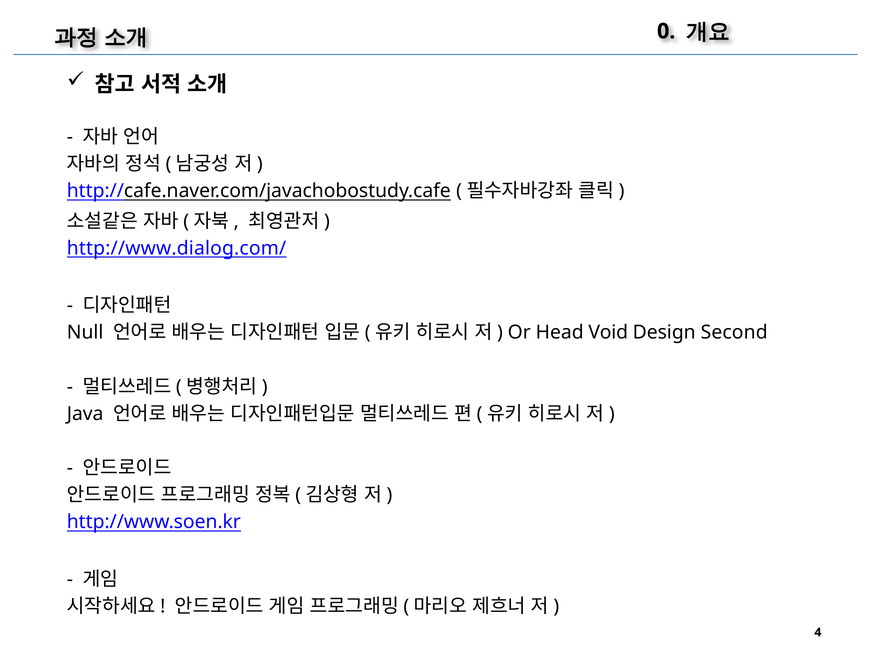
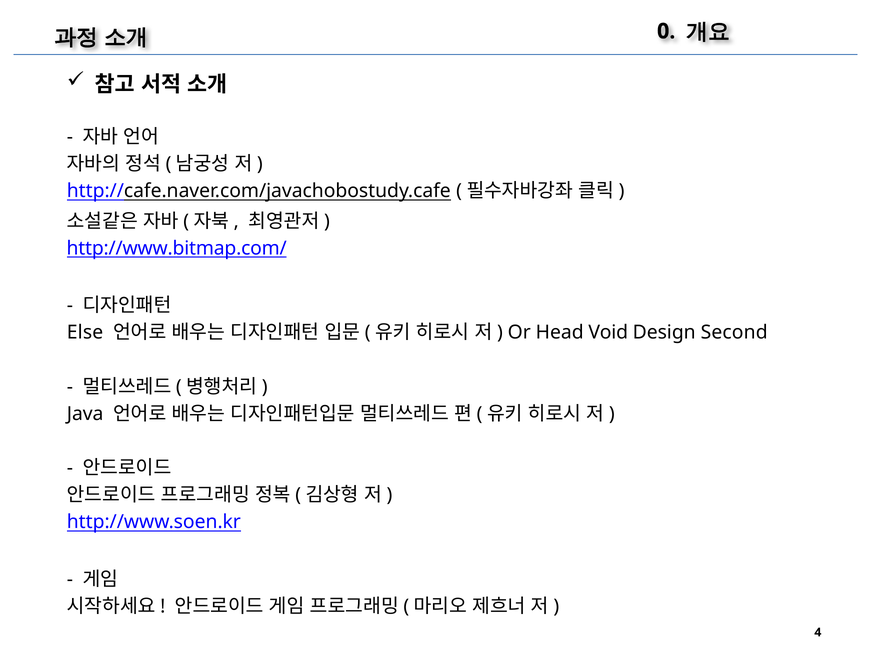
http://www.dialog.com/: http://www.dialog.com/ -> http://www.bitmap.com/ (177, 248)
Null: Null -> Else (85, 333)
